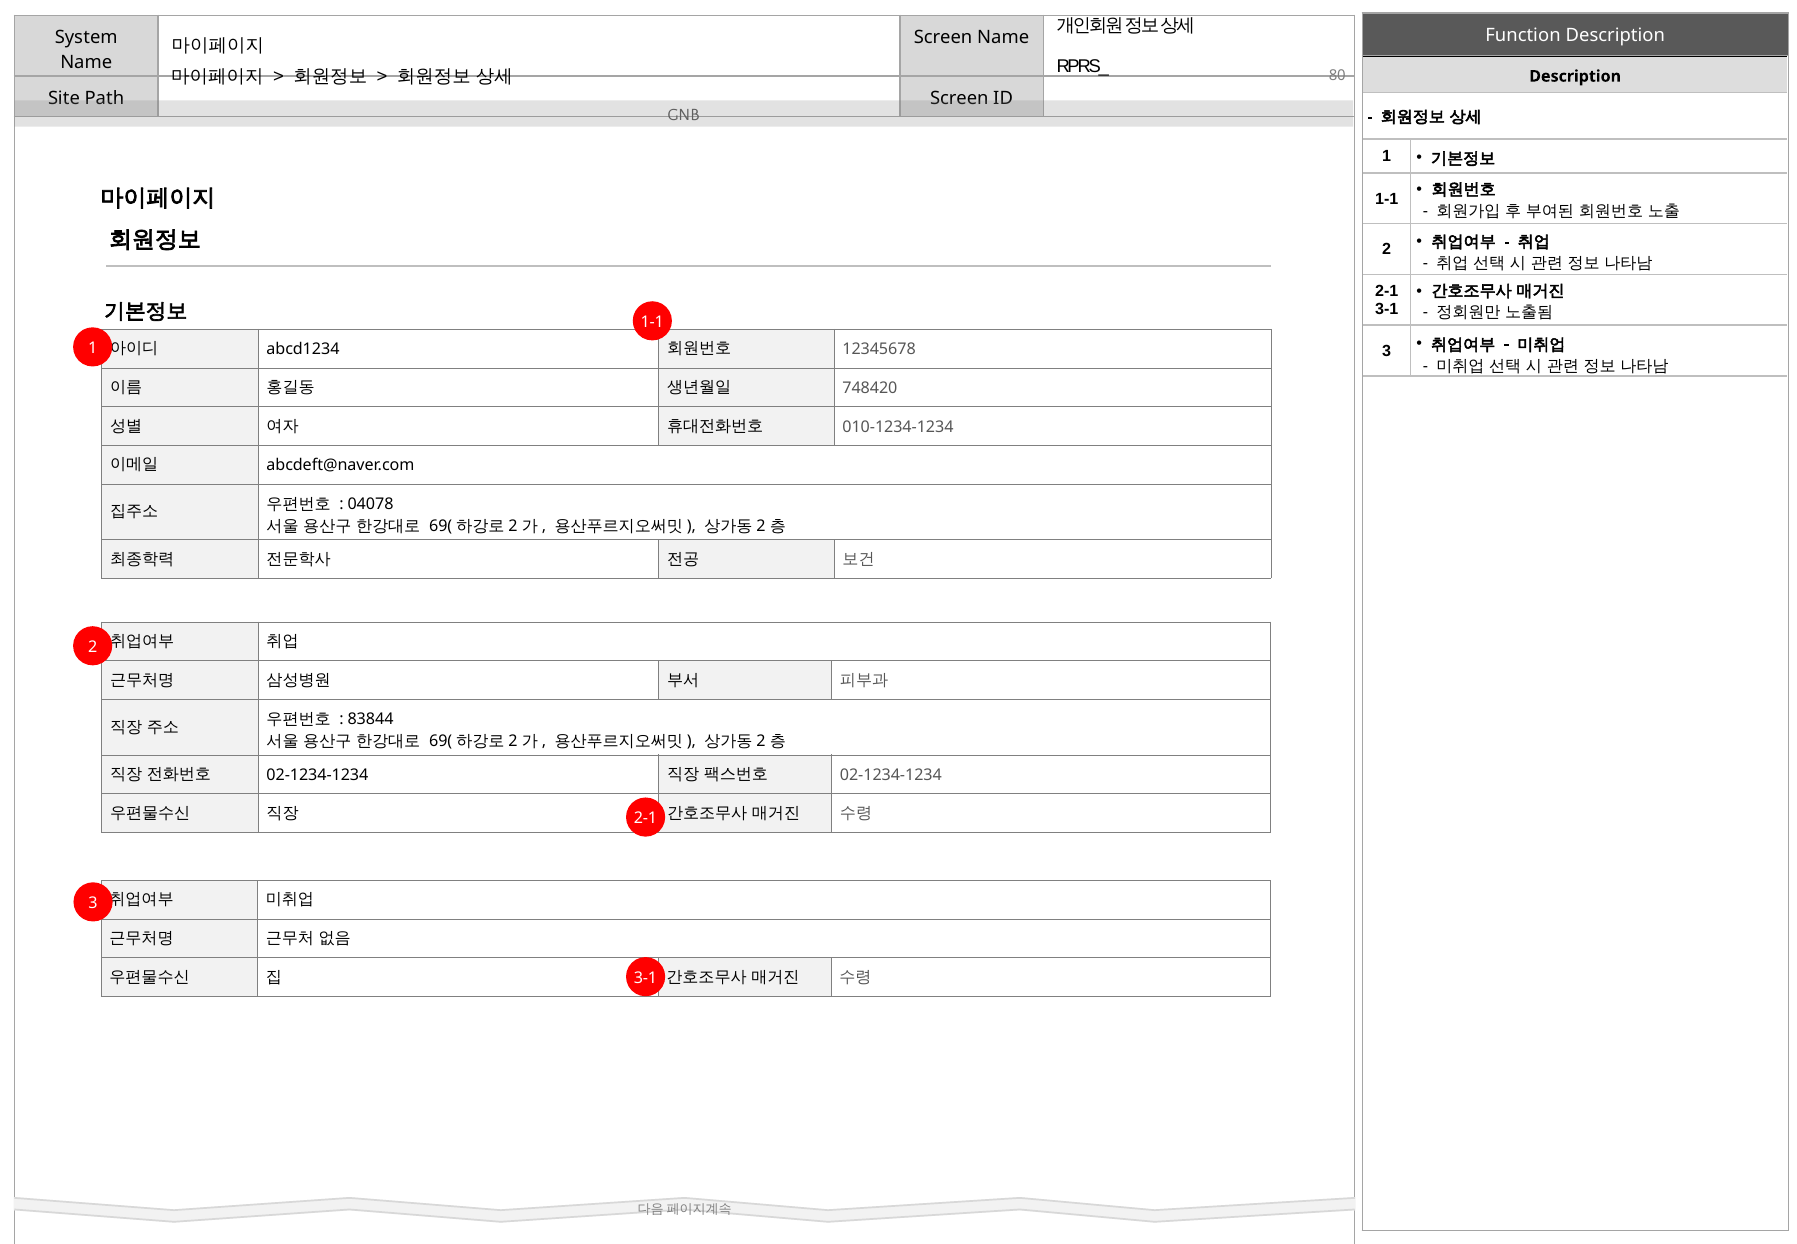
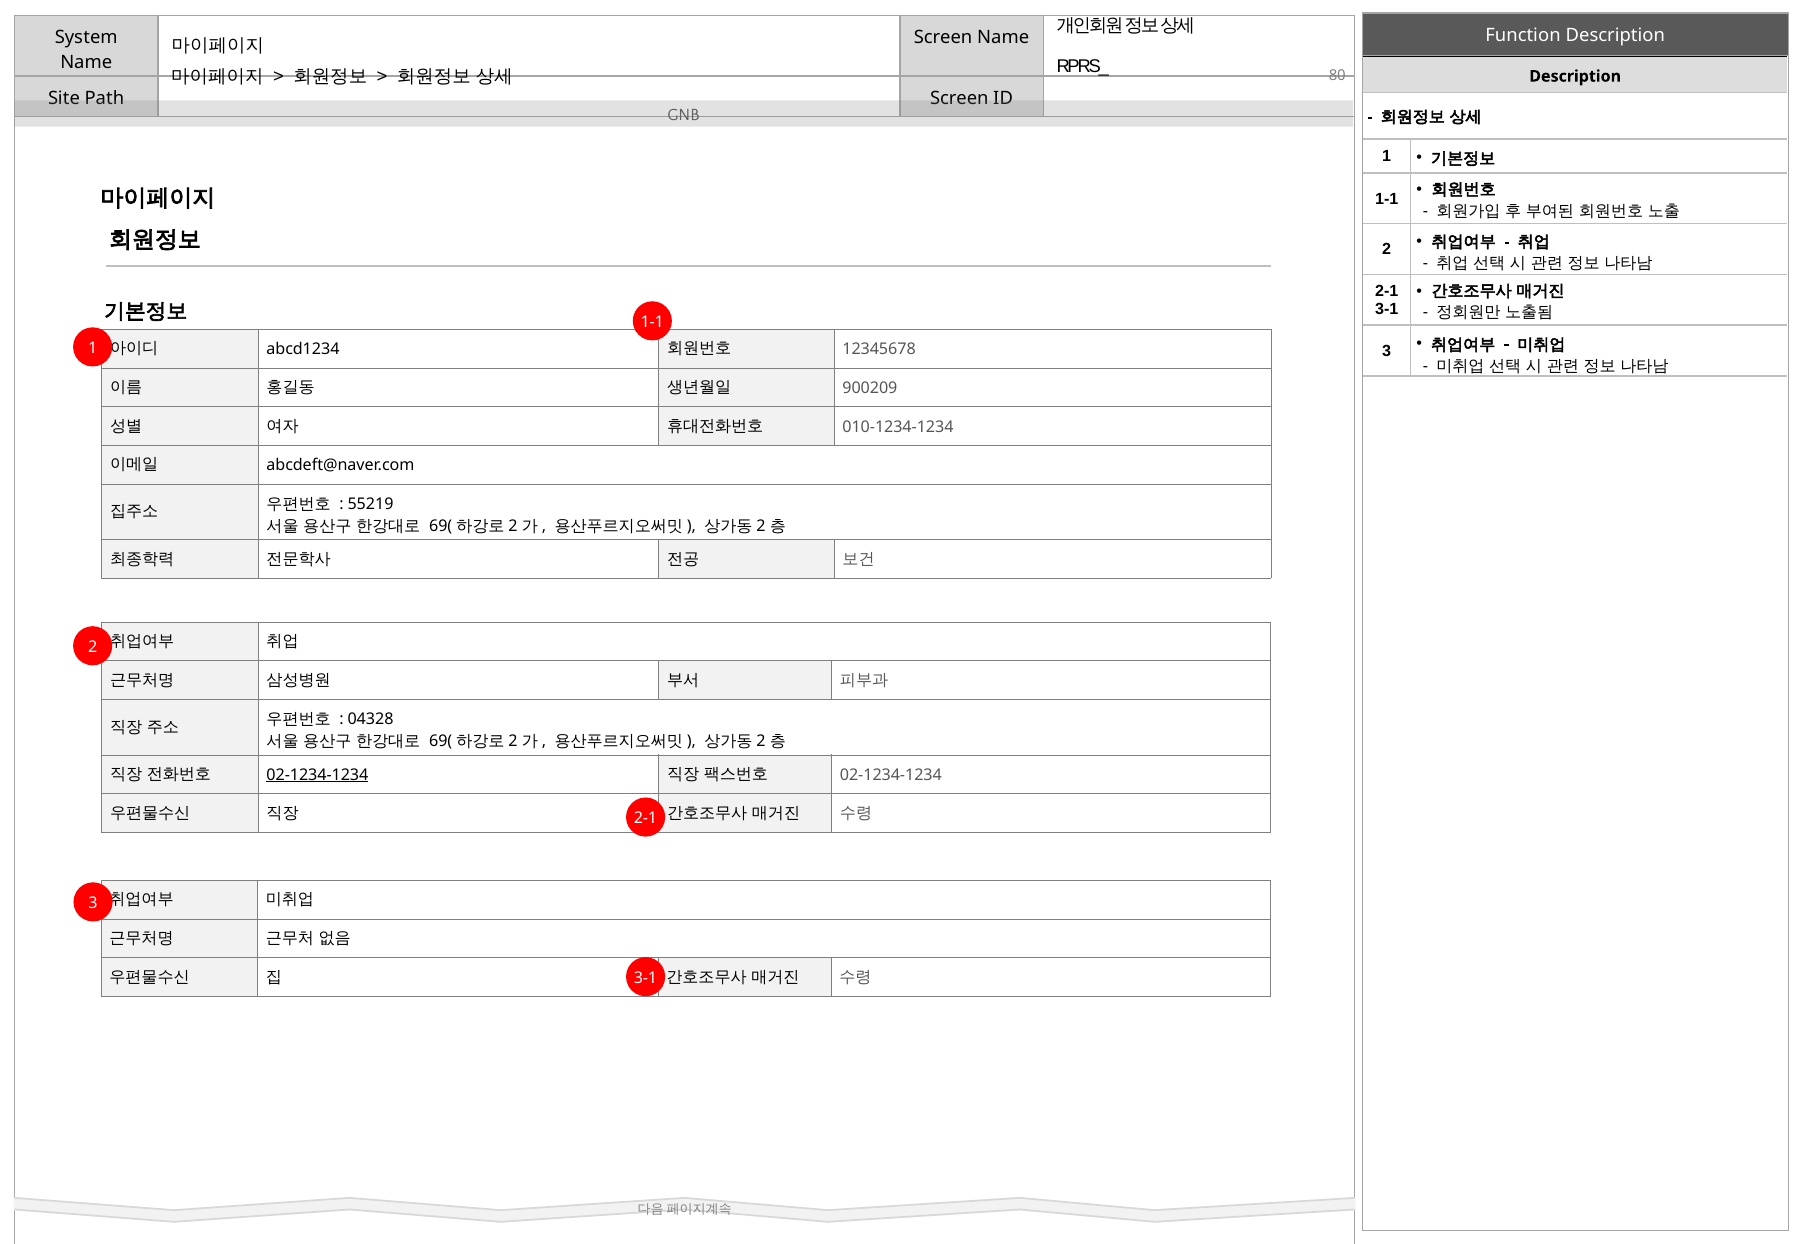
748420: 748420 -> 900209 (870, 388)
04078: 04078 -> 55219 (371, 504)
83844: 83844 -> 04328 (371, 719)
02-1234-1234 underline: none -> present (317, 775)
